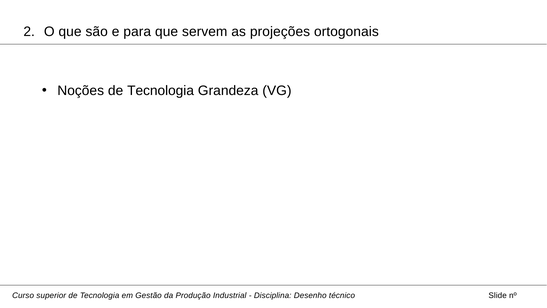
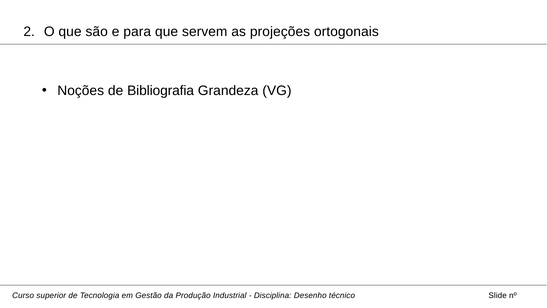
Noções de Tecnologia: Tecnologia -> Bibliografia (161, 91)
